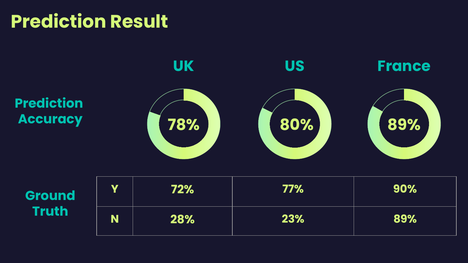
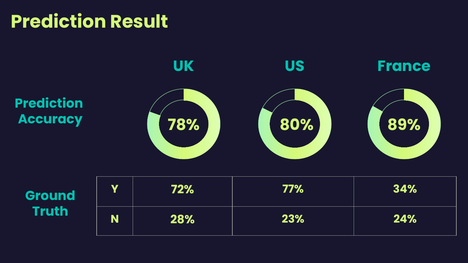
90%: 90% -> 34% (405, 189)
23% 89%: 89% -> 24% (405, 219)
